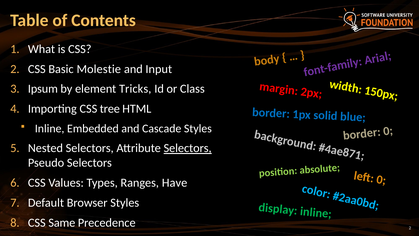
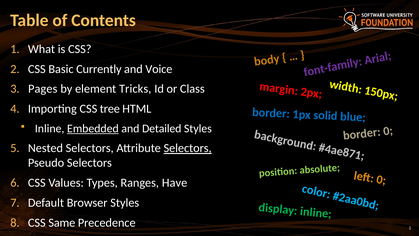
Molestie: Molestie -> Currently (99, 69)
Input: Input -> Voice (159, 69)
Ipsum: Ipsum -> Pages (43, 89)
Embedded underline: none -> present (93, 128)
Cascade: Cascade -> Detailed (162, 128)
